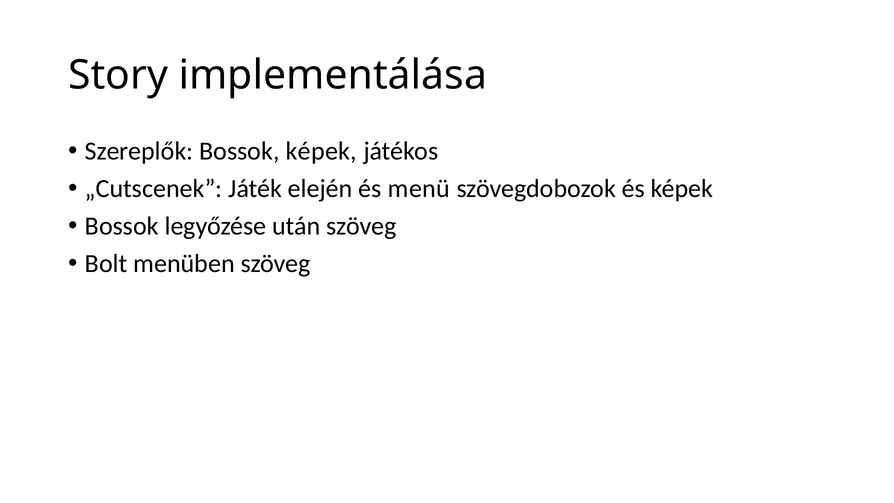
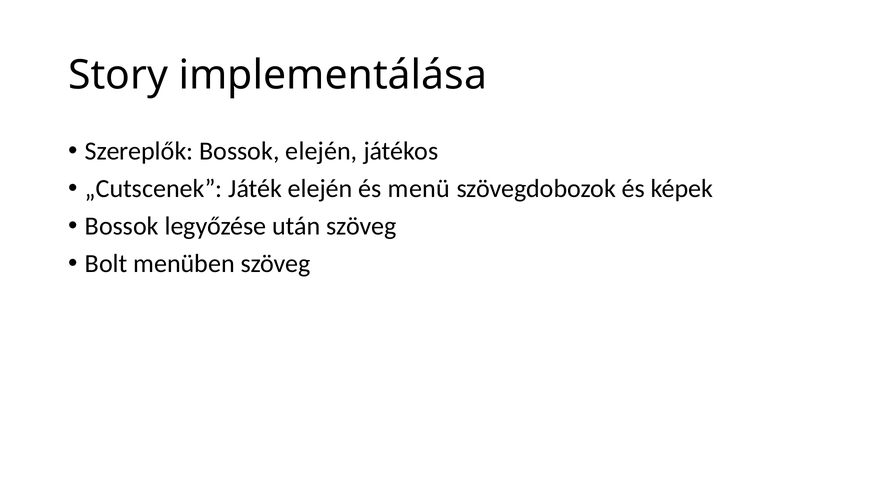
Bossok képek: képek -> elején (321, 151)
